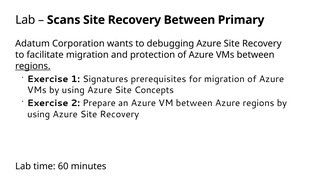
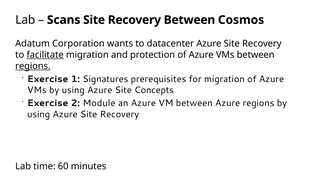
Primary: Primary -> Cosmos (241, 20)
debugging: debugging -> datacenter (170, 44)
facilitate underline: none -> present (45, 55)
Prepare: Prepare -> Module (99, 103)
